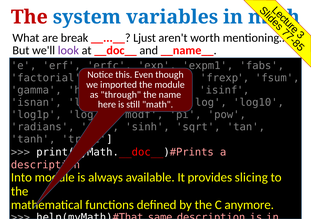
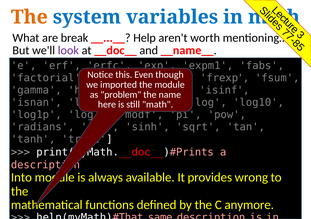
The colour: red -> orange (29, 17)
Ljust: Ljust -> Help (145, 38)
through: through -> problem (121, 95)
slicing: slicing -> wrong (251, 177)
